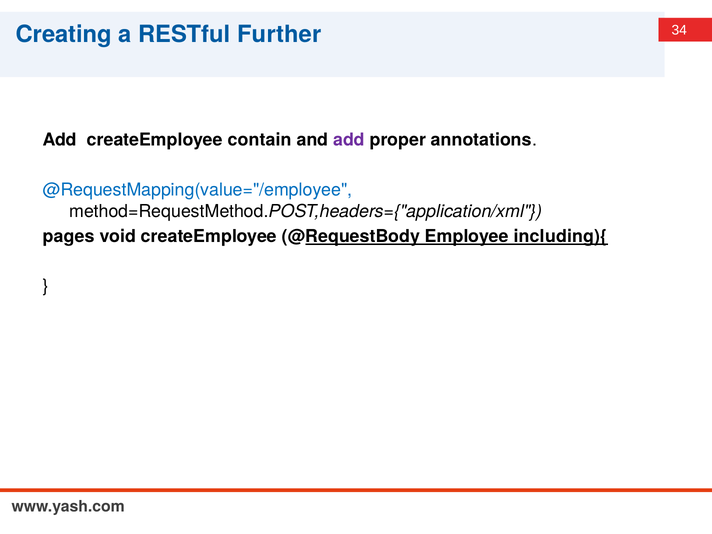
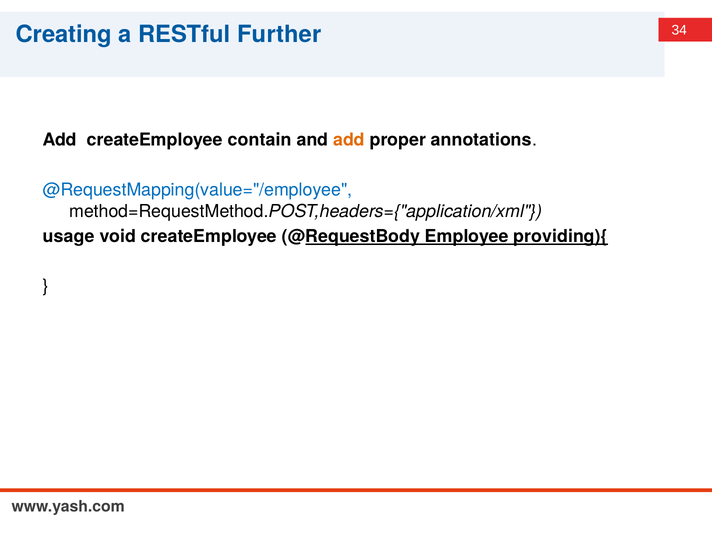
add colour: purple -> orange (349, 140)
pages: pages -> usage (69, 236)
including){: including){ -> providing){ (561, 236)
